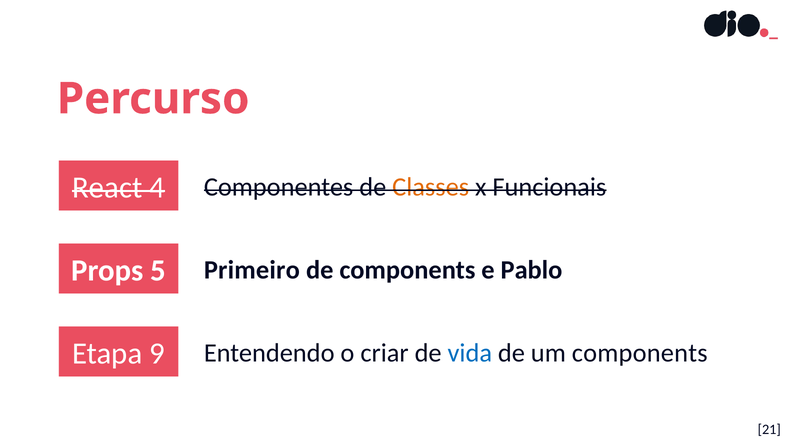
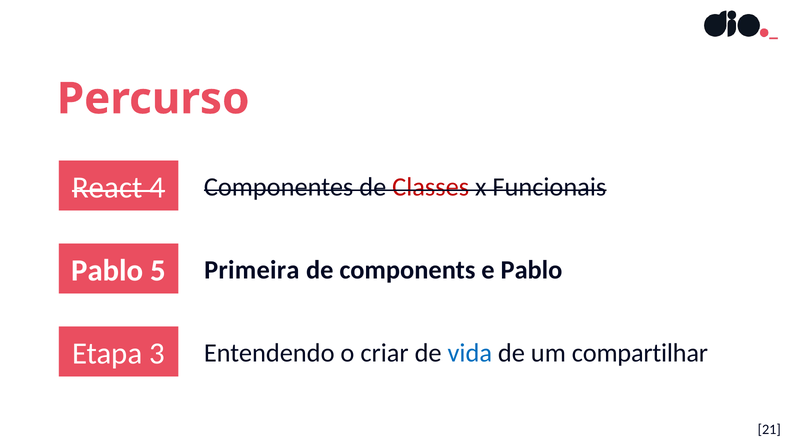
Classes colour: orange -> red (431, 187)
Props: Props -> Pablo (107, 270)
Primeiro: Primeiro -> Primeira (252, 270)
9: 9 -> 3 (157, 353)
um components: components -> compartilhar (640, 353)
